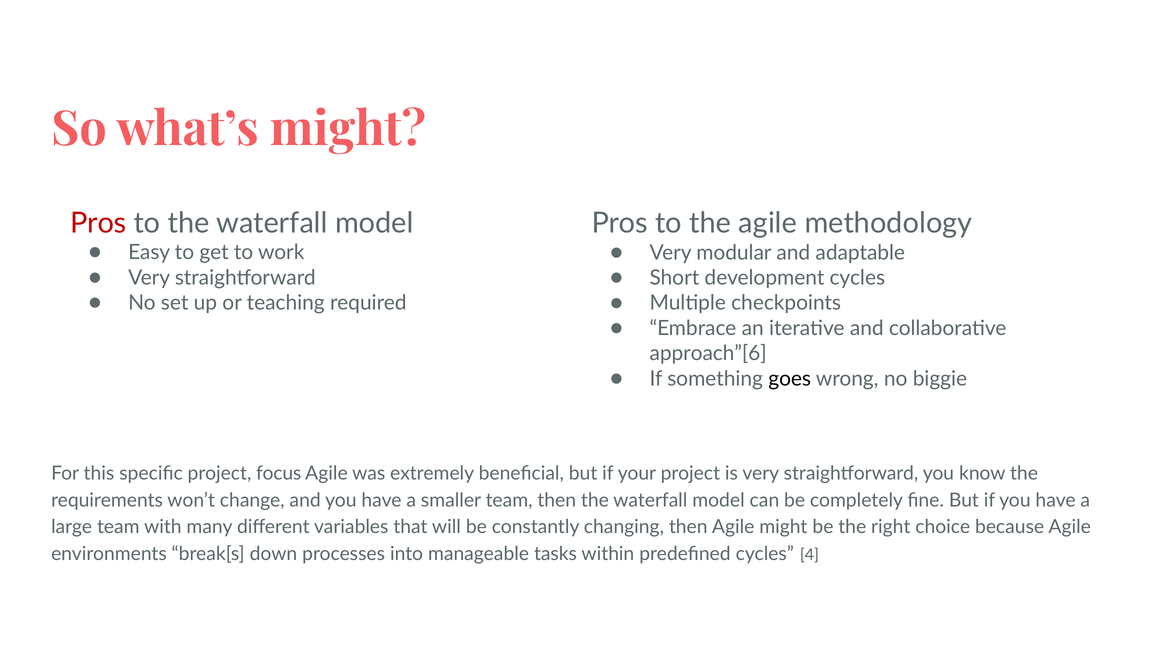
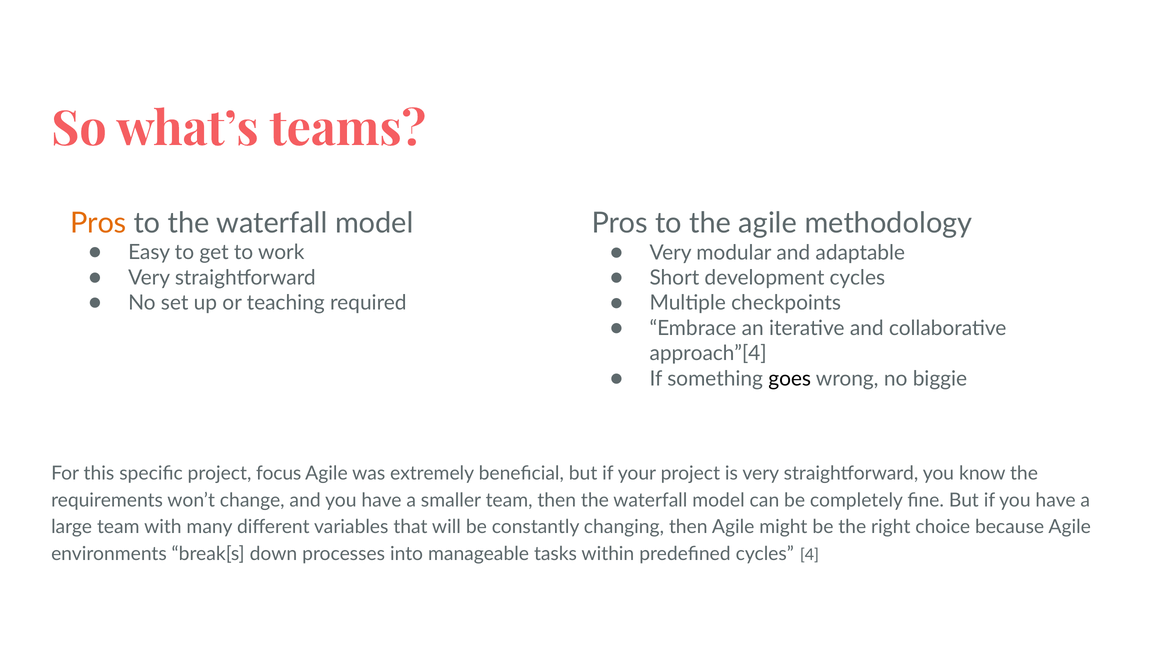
what’s might: might -> teams (348, 129)
Pros colour: red -> orange (98, 223)
approach”[6: approach”[6 -> approach”[4 (708, 353)
